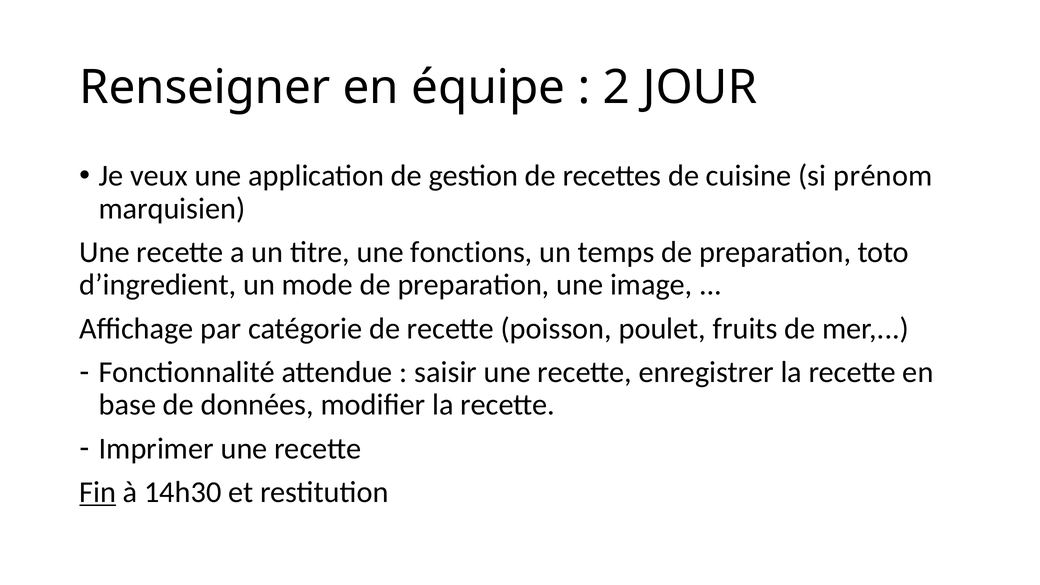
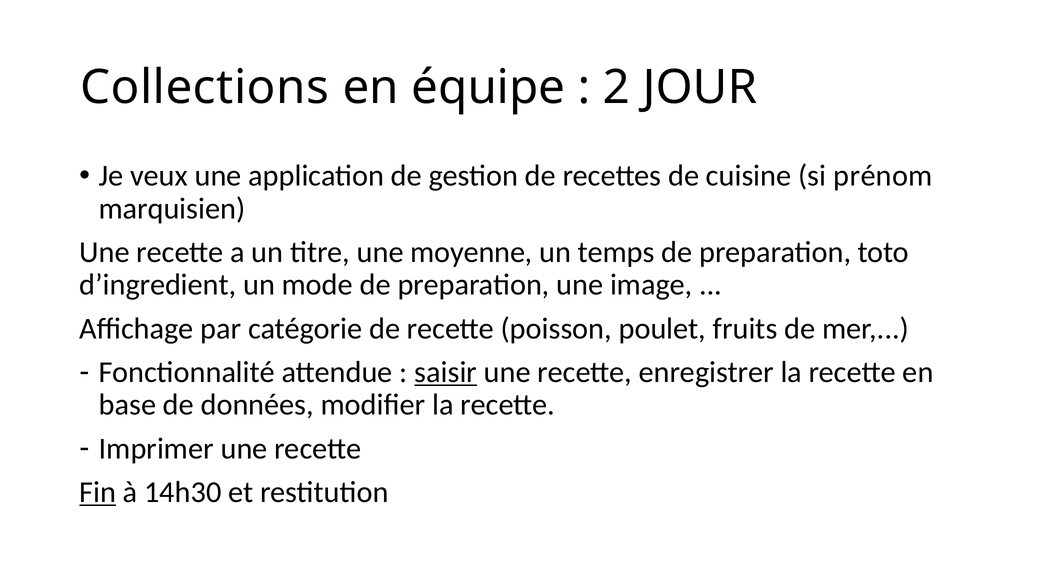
Renseigner: Renseigner -> Collections (205, 87)
fonctions: fonctions -> moyenne (472, 252)
saisir underline: none -> present (446, 372)
